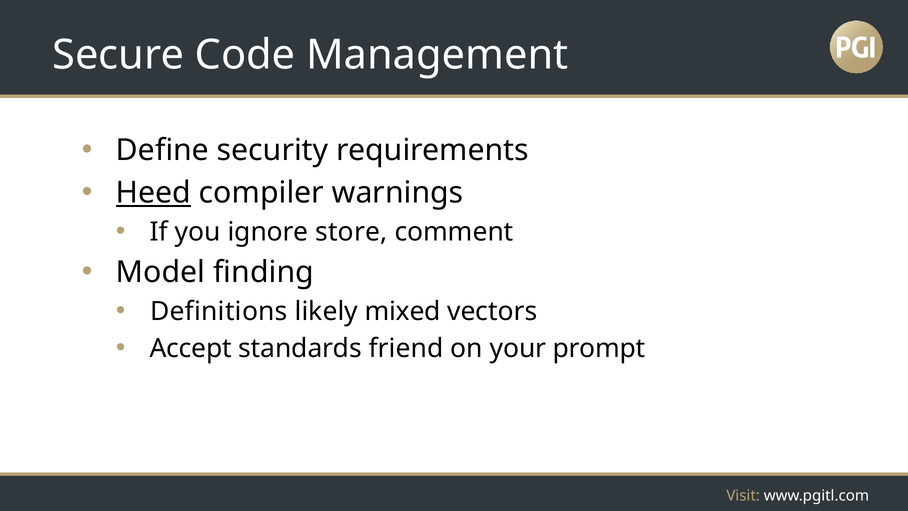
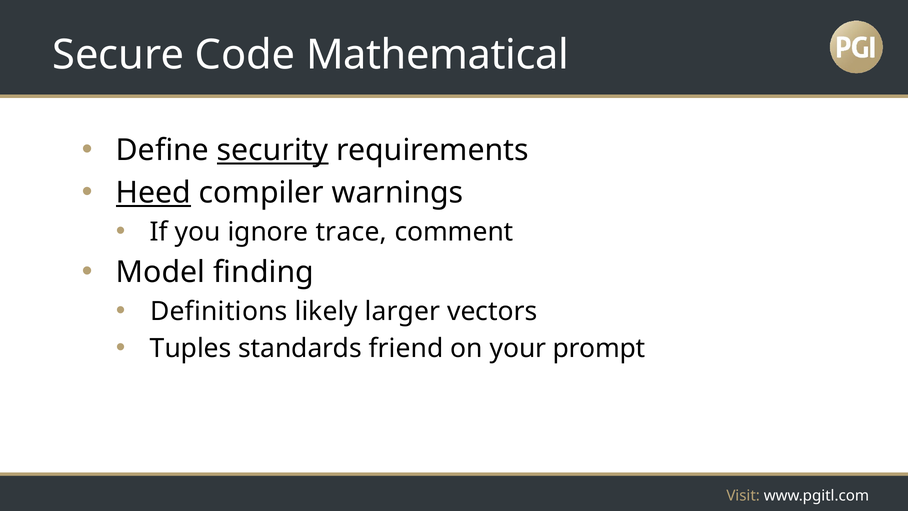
Management: Management -> Mathematical (437, 55)
security underline: none -> present (273, 150)
store: store -> trace (351, 232)
mixed: mixed -> larger (402, 311)
Accept: Accept -> Tuples (191, 348)
